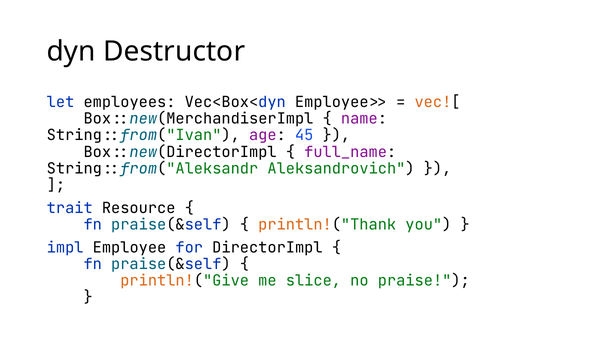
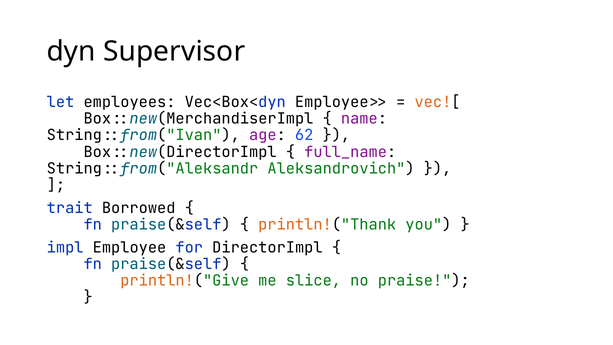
Destructor: Destructor -> Supervisor (174, 51)
45: 45 -> 62 (304, 135)
Resource: Resource -> Borrowed (139, 208)
